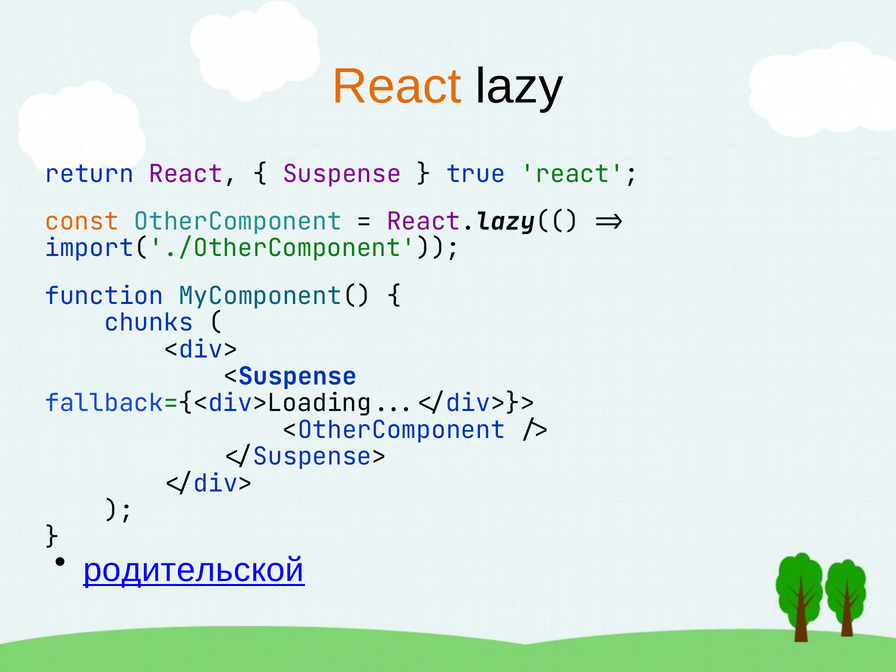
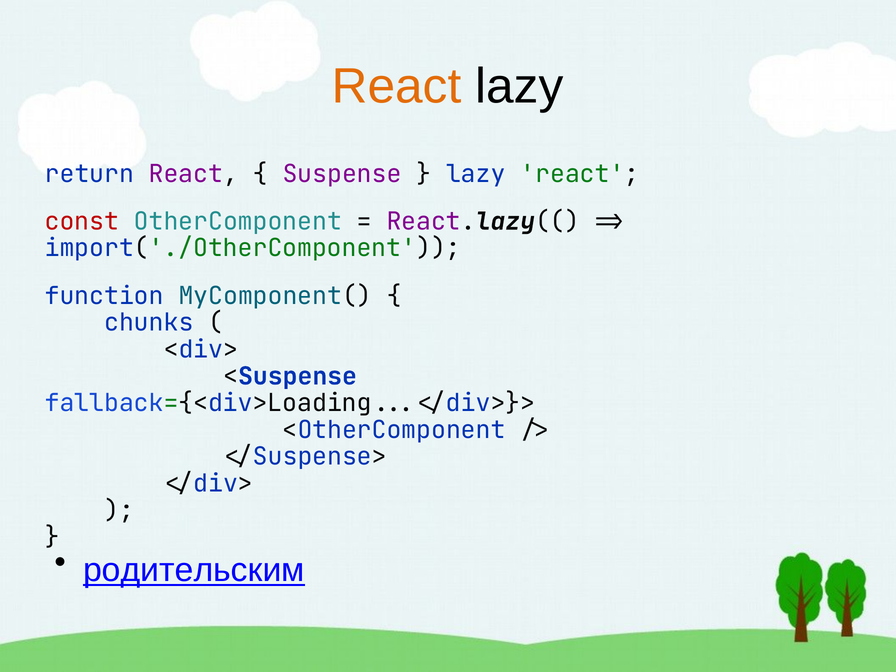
true: true -> lazy (476, 174)
const colour: orange -> red (82, 221)
родительской: родительской -> родительским (194, 570)
